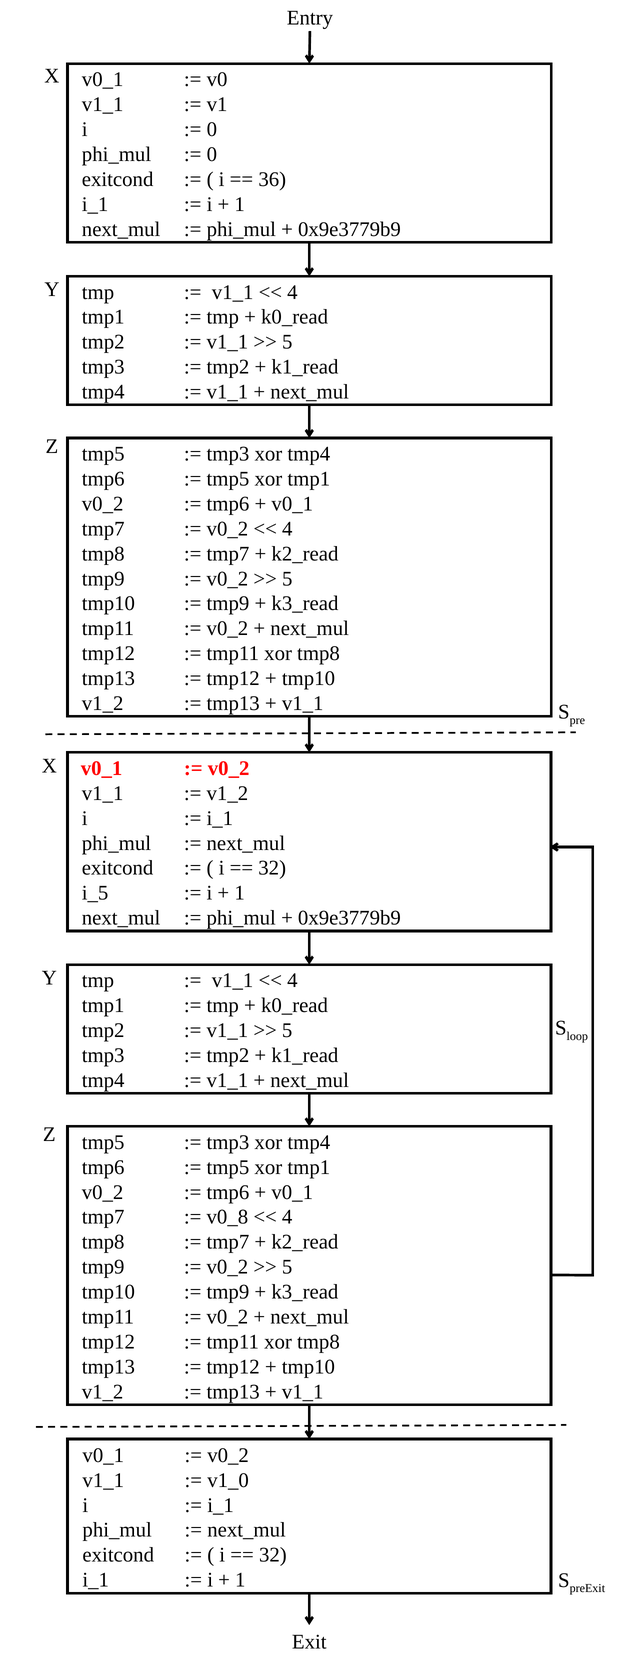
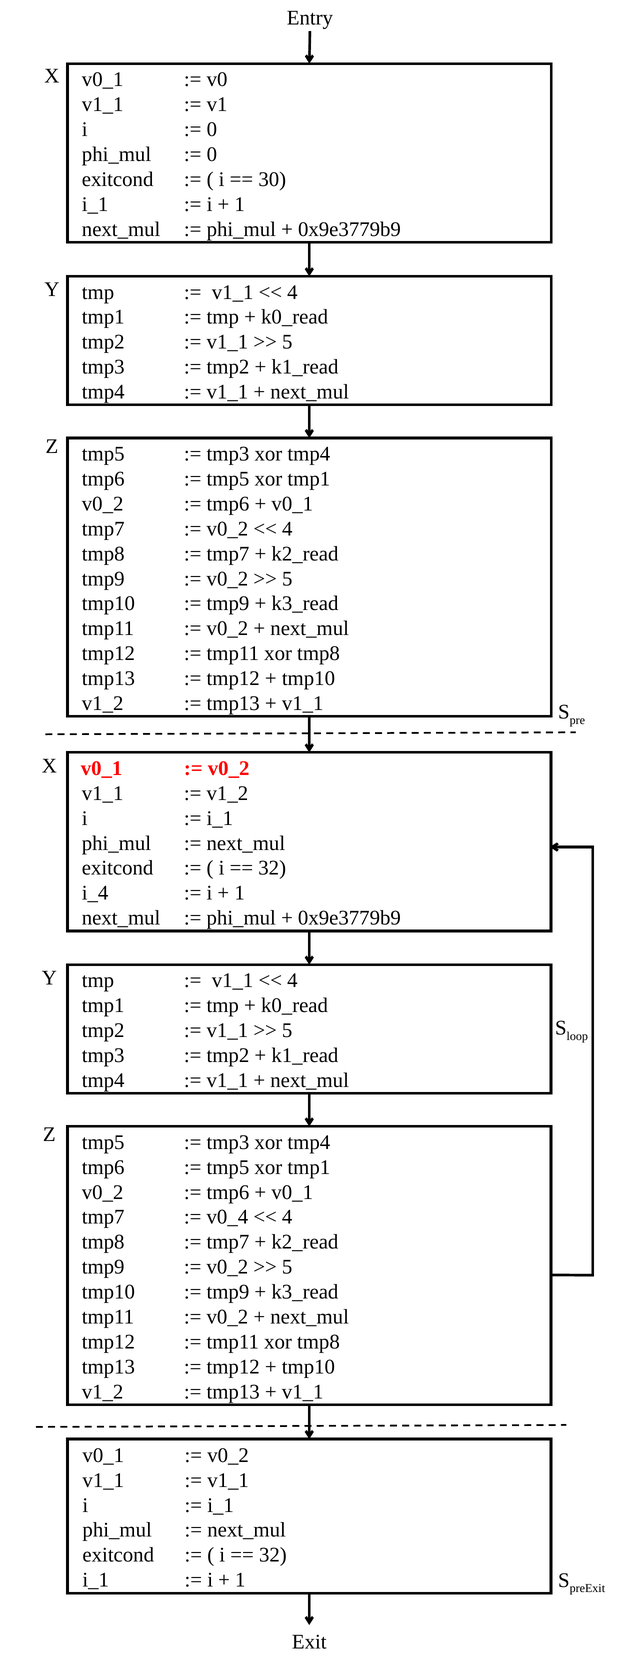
36: 36 -> 30 (272, 179)
i_5: i_5 -> i_4 (95, 893)
v0_8: v0_8 -> v0_4 (227, 1218)
v1_0: v1_0 -> v1_1 (228, 1481)
